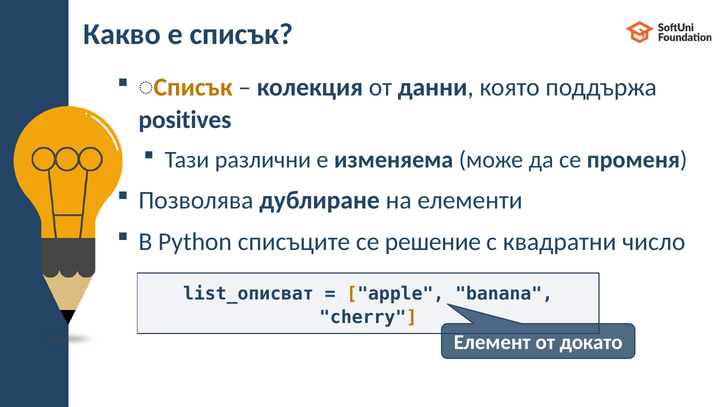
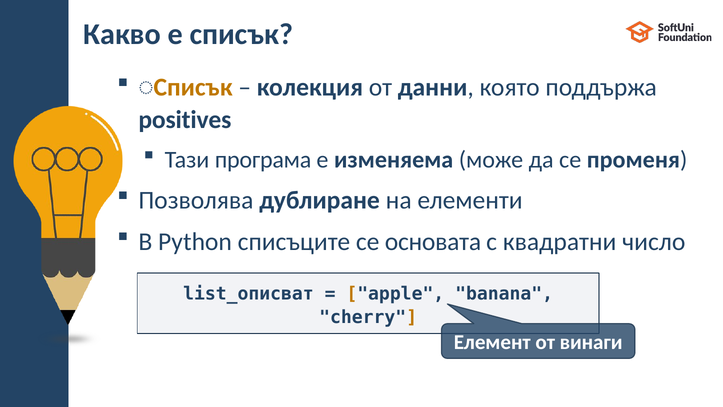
различни: различни -> програма (263, 160)
решение: решение -> основата (433, 241)
докато: докато -> винаги (591, 342)
